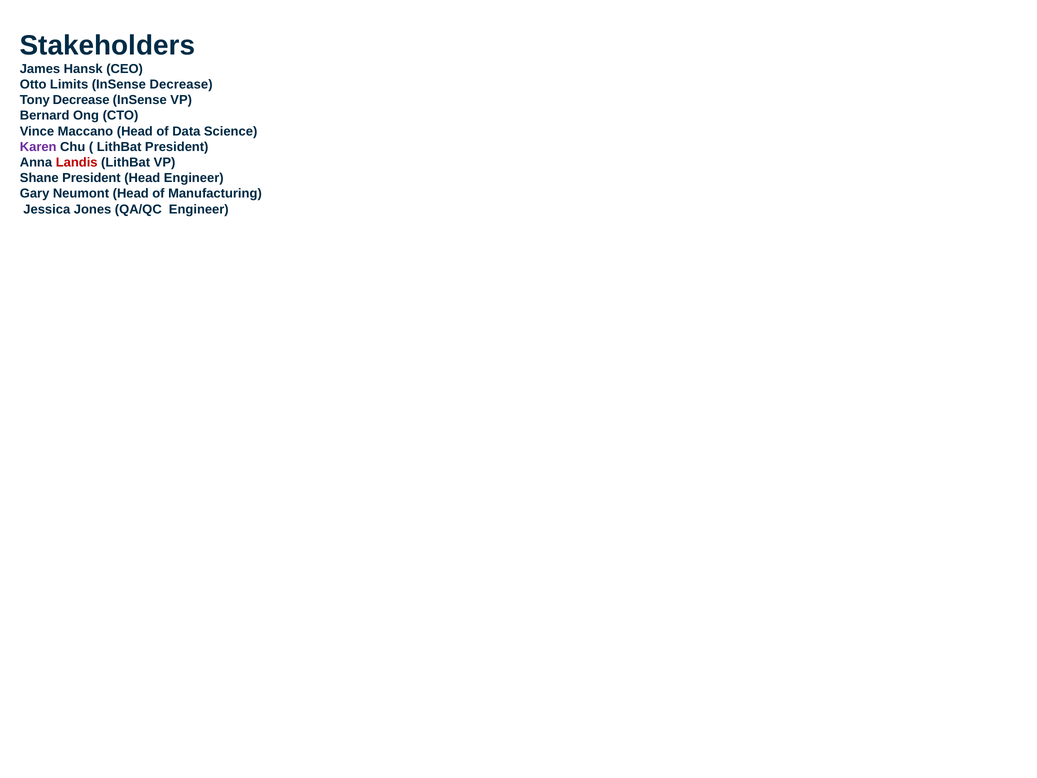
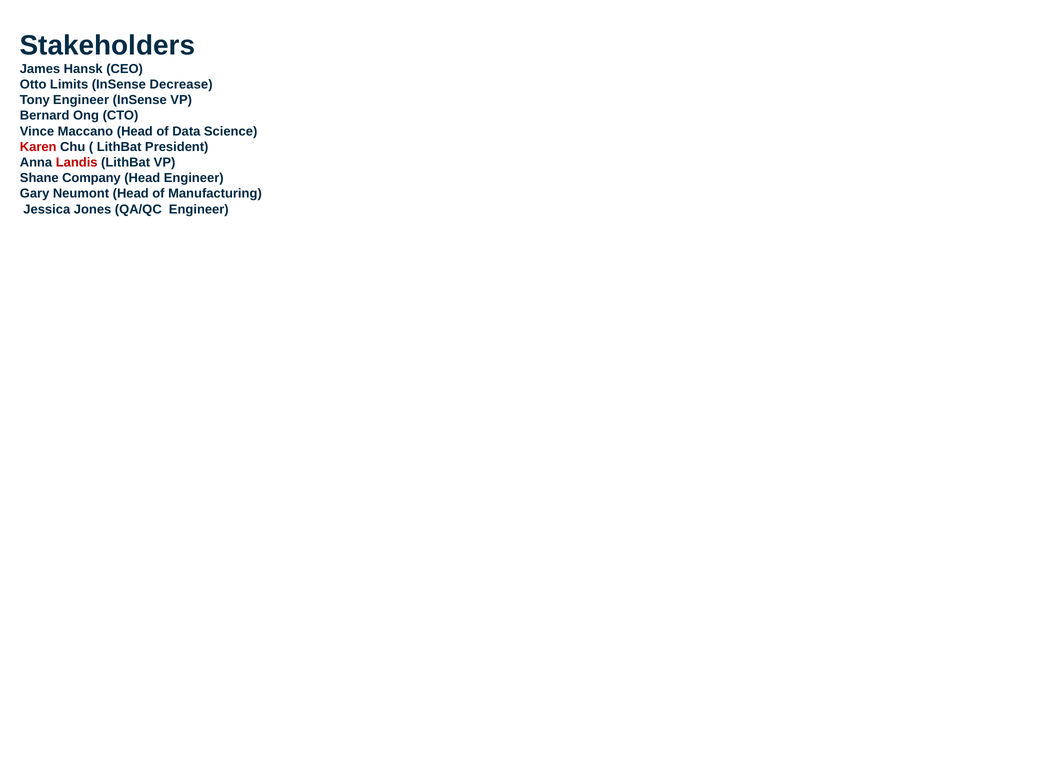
Tony Decrease: Decrease -> Engineer (81, 100)
Karen colour: purple -> red (38, 147)
Shane President: President -> Company (91, 178)
